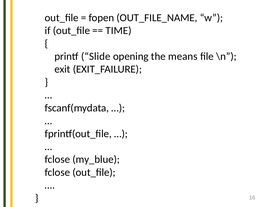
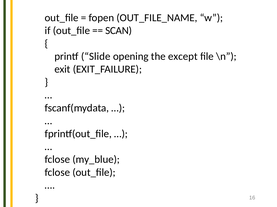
TIME: TIME -> SCAN (119, 31)
means: means -> except (183, 57)
